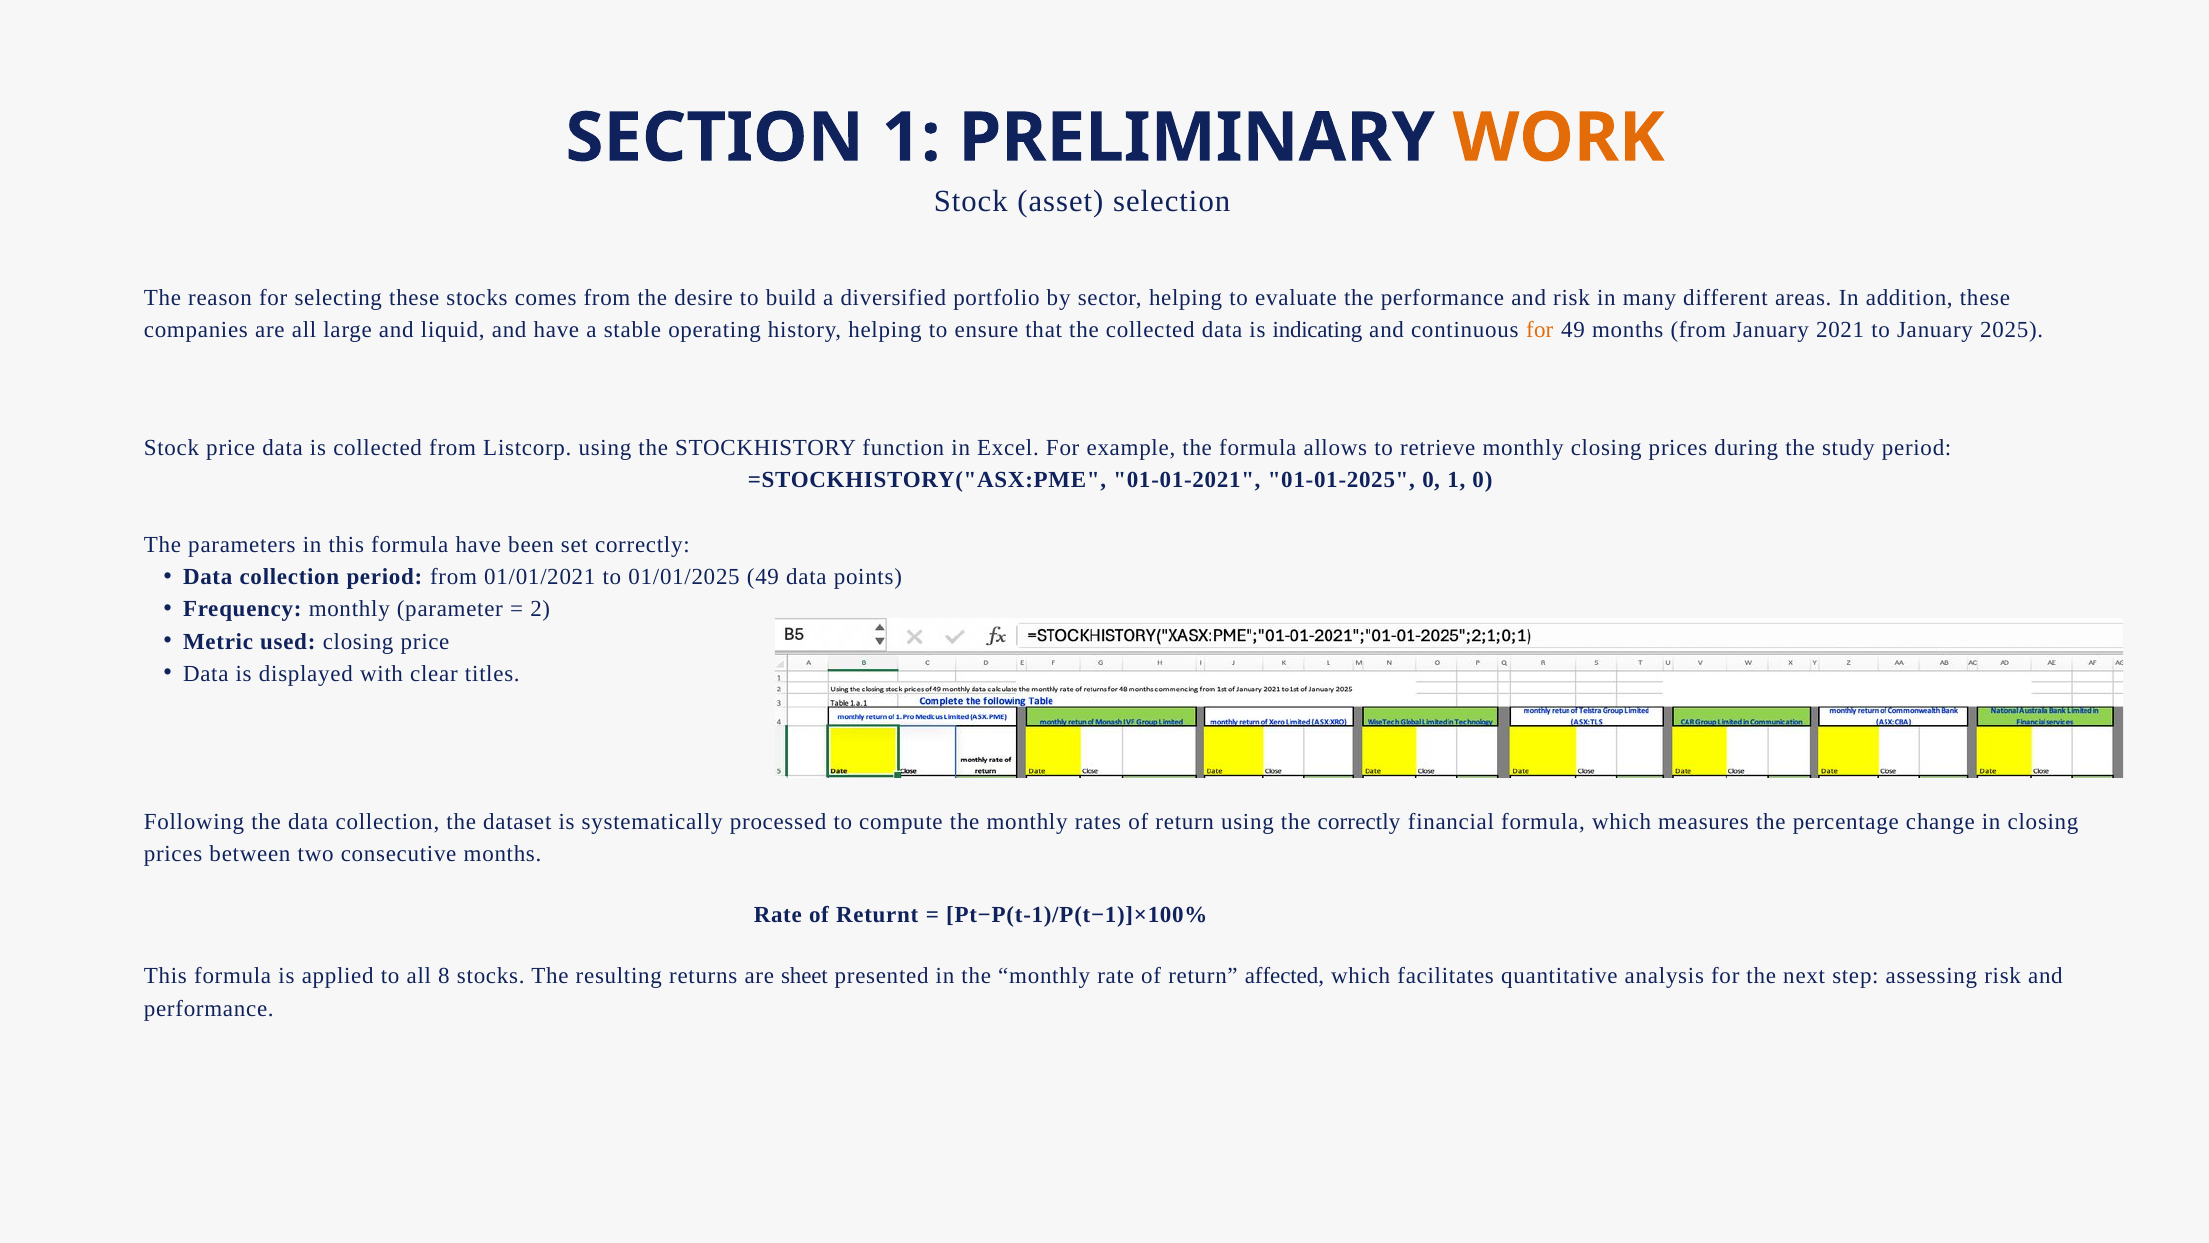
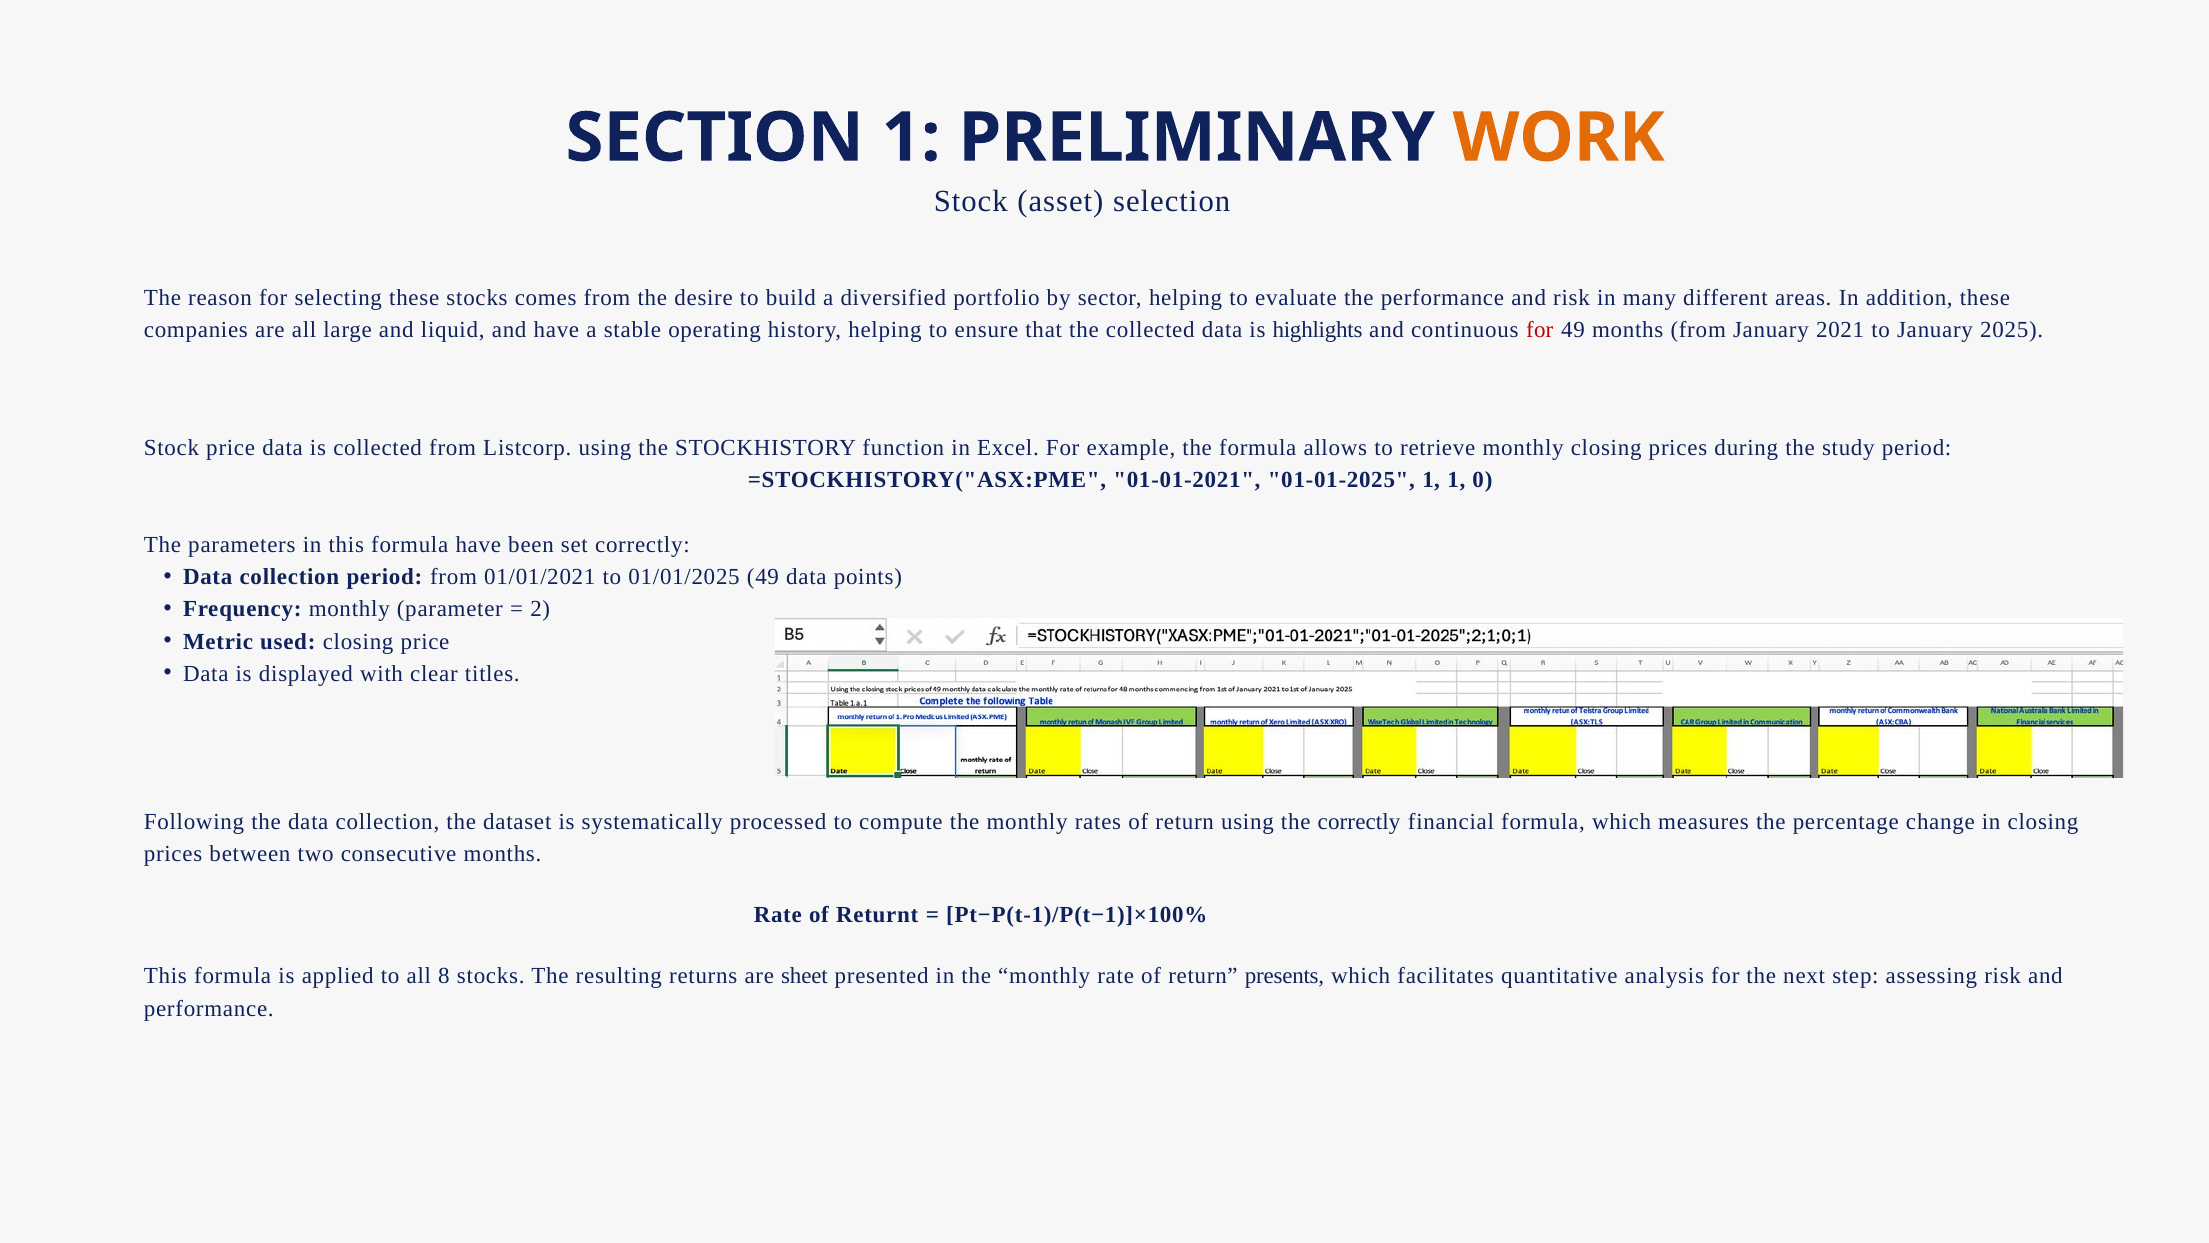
indicating: indicating -> highlights (1318, 330)
for colour: orange -> red (1540, 330)
01-01-2025 0: 0 -> 1 (1431, 480)
affected: affected -> presents (1285, 976)
